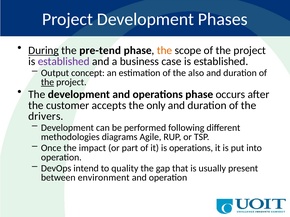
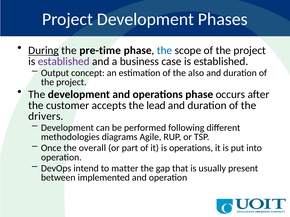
pre-tend: pre-tend -> pre-time (100, 51)
the colour: orange -> blue (165, 51)
the underline: present -> none (48, 82)
only: only -> lead (156, 106)
impact: impact -> overall (92, 148)
quality: quality -> matter (125, 169)
environment: environment -> implemented (104, 178)
